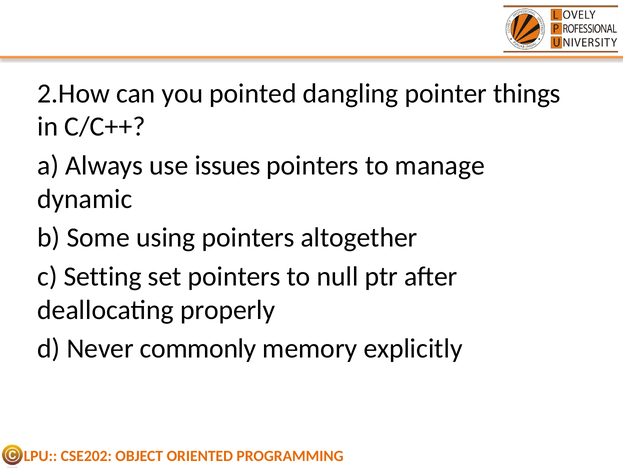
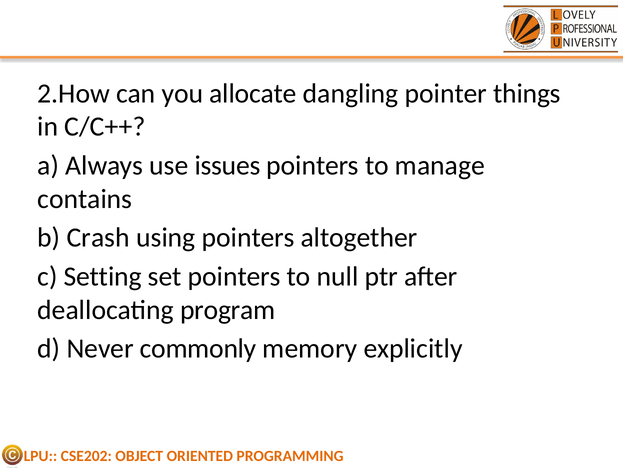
pointed: pointed -> allocate (253, 93)
dynamic: dynamic -> contains (85, 199)
Some: Some -> Crash (98, 237)
properly: properly -> program (228, 309)
